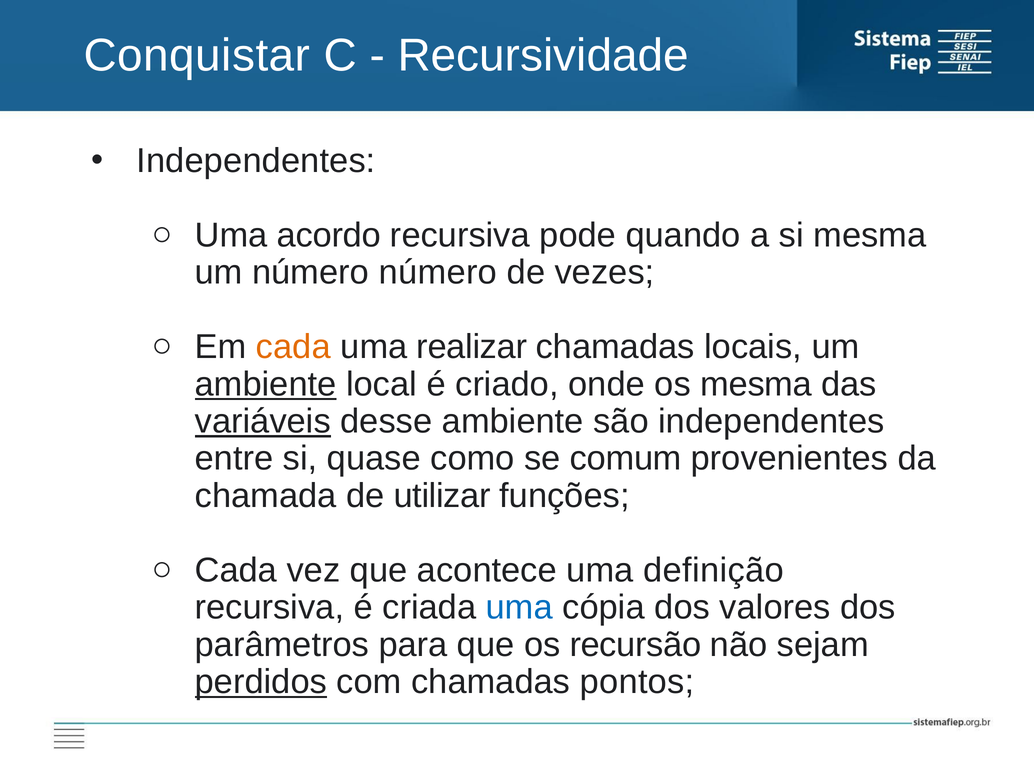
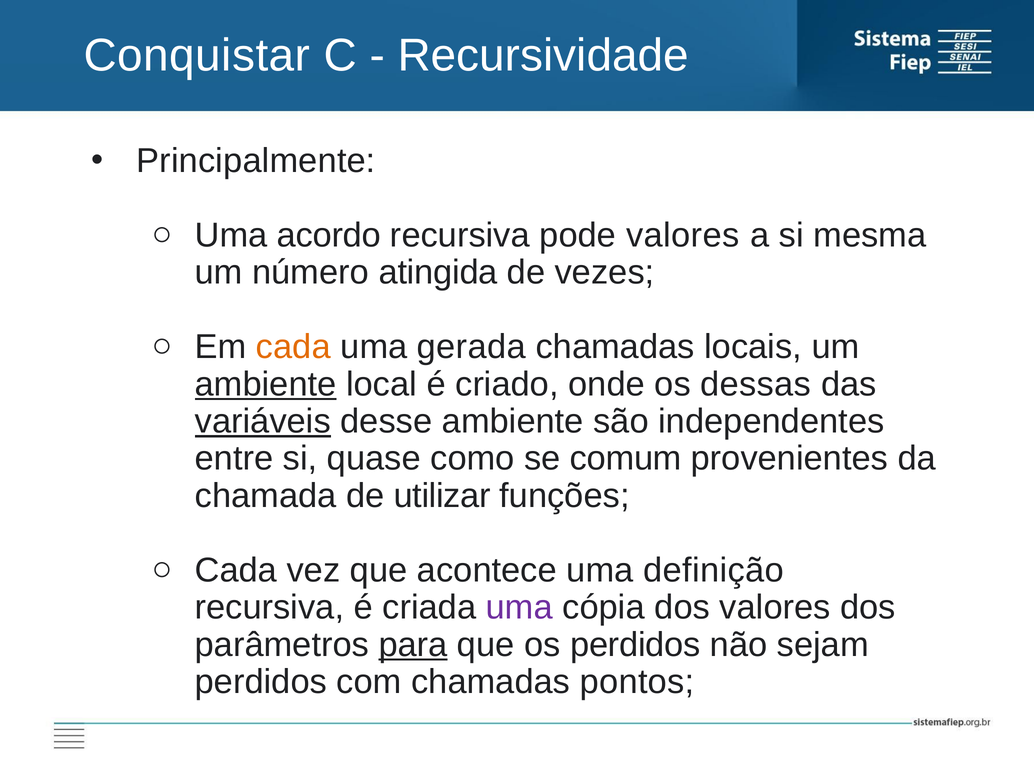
Independentes: Independentes -> Principalmente (256, 161)
pode quando: quando -> valores (683, 235)
número número: número -> atingida (438, 272)
realizar: realizar -> gerada (471, 347)
os mesma: mesma -> dessas (756, 384)
uma colour: blue -> purple (519, 607)
para underline: none -> present (413, 644)
os recursão: recursão -> perdidos (635, 644)
perdidos underline: present -> none (261, 682)
